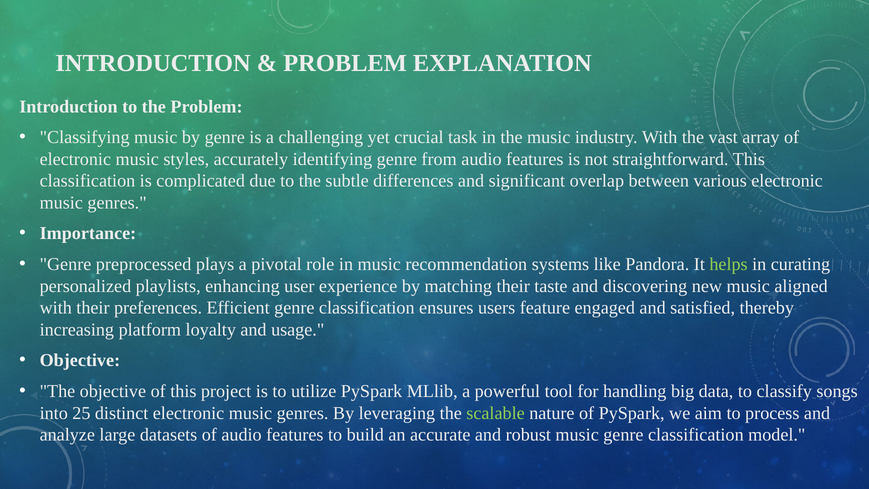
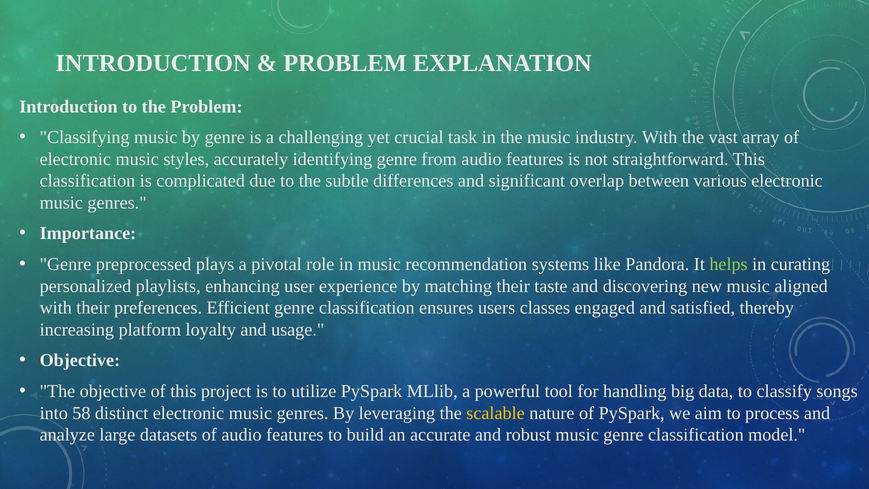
feature: feature -> classes (545, 308)
25: 25 -> 58 (81, 413)
scalable colour: light green -> yellow (496, 413)
